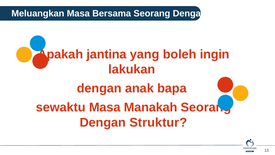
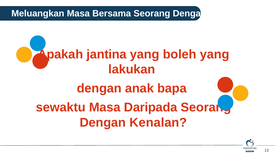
boleh ingin: ingin -> yang (215, 54)
Manakah: Manakah -> Daripada (151, 107)
Struktur: Struktur -> Kenalan (158, 122)
